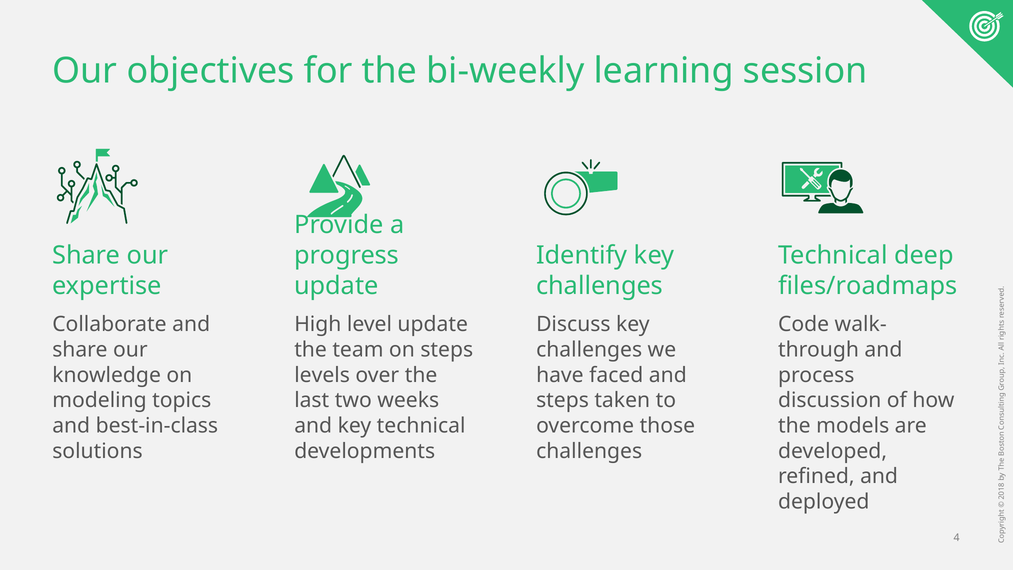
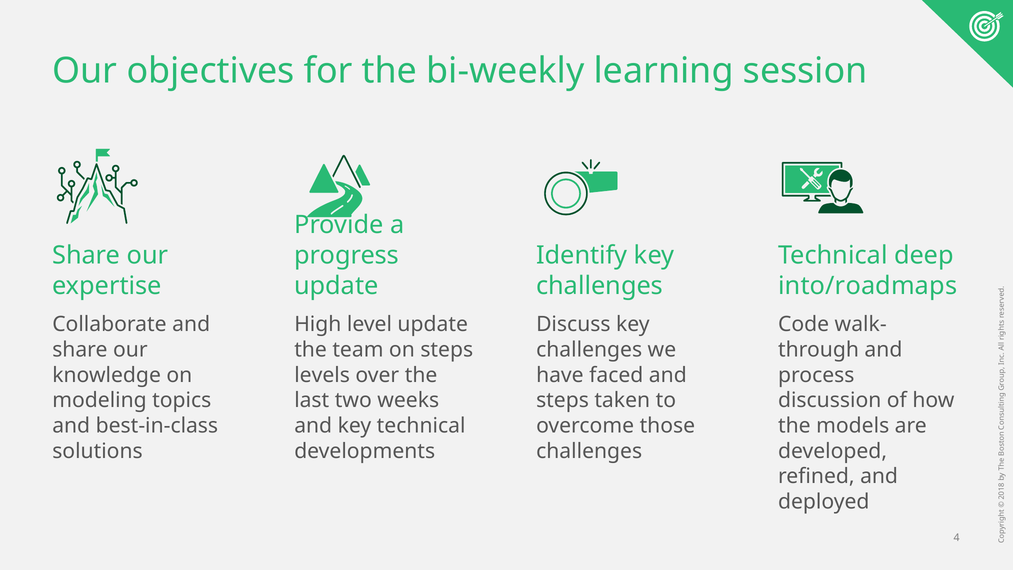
files/roadmaps: files/roadmaps -> into/roadmaps (868, 286)
